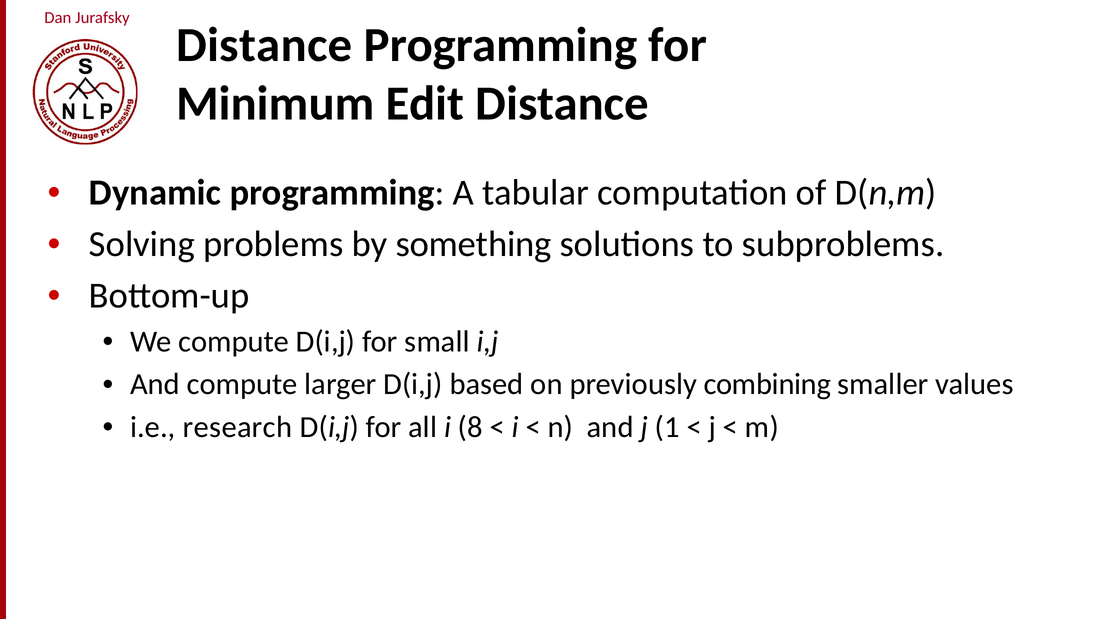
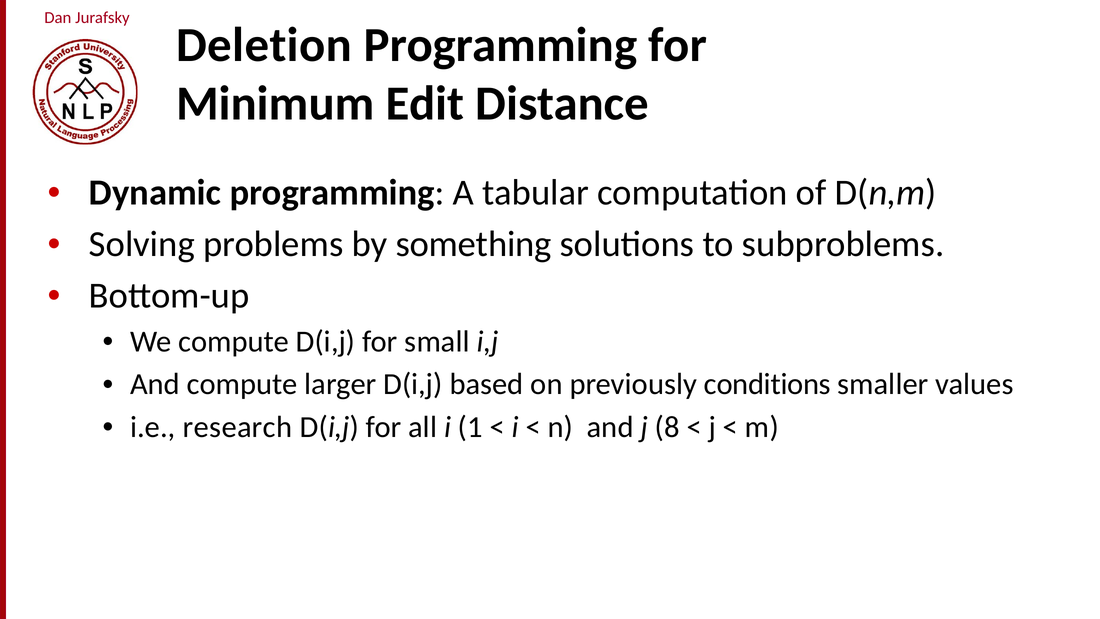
Distance: Distance -> Deletion (264, 45)
combining: combining -> conditions (767, 384)
8: 8 -> 1 (470, 427)
1: 1 -> 8 (667, 427)
